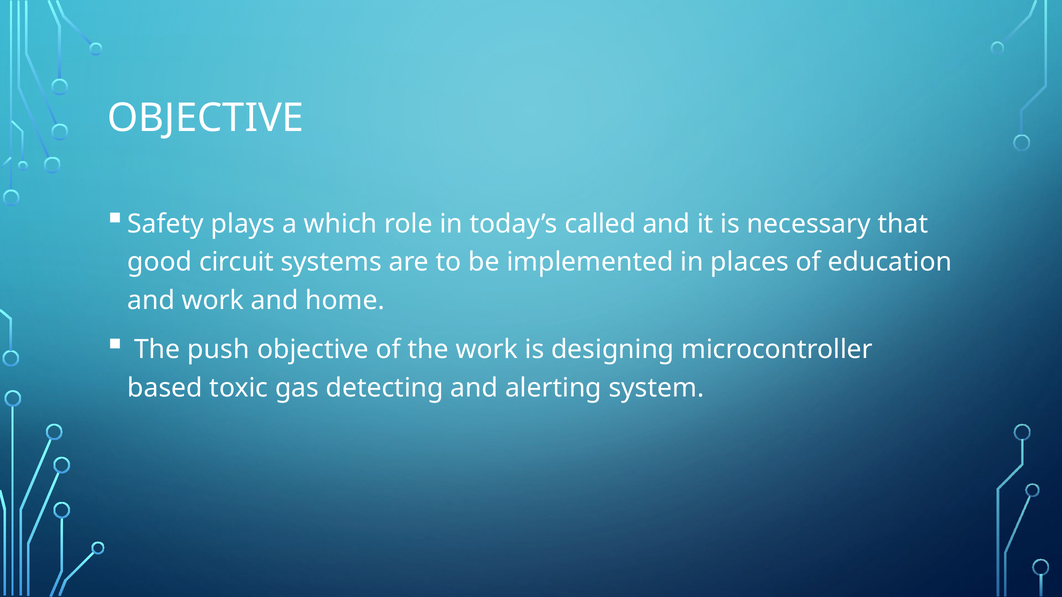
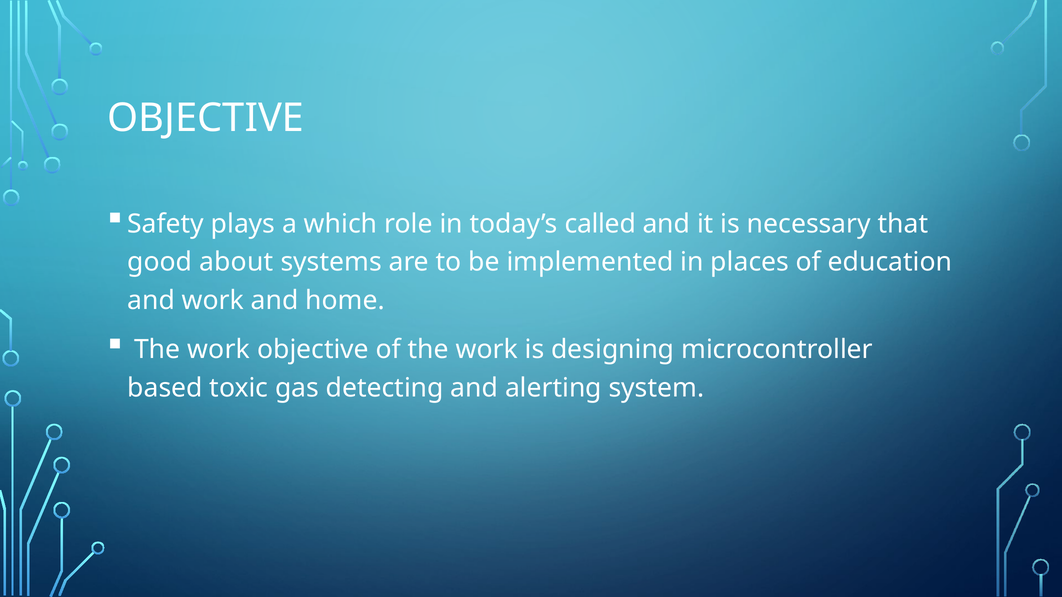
circuit: circuit -> about (236, 262)
push: push -> work (219, 350)
